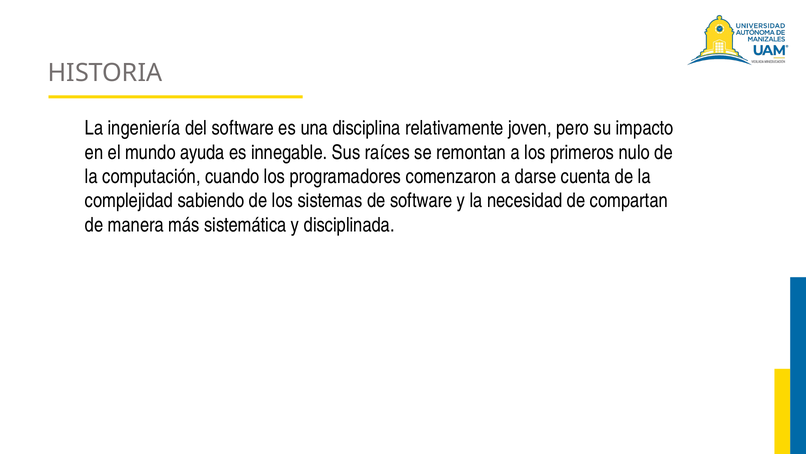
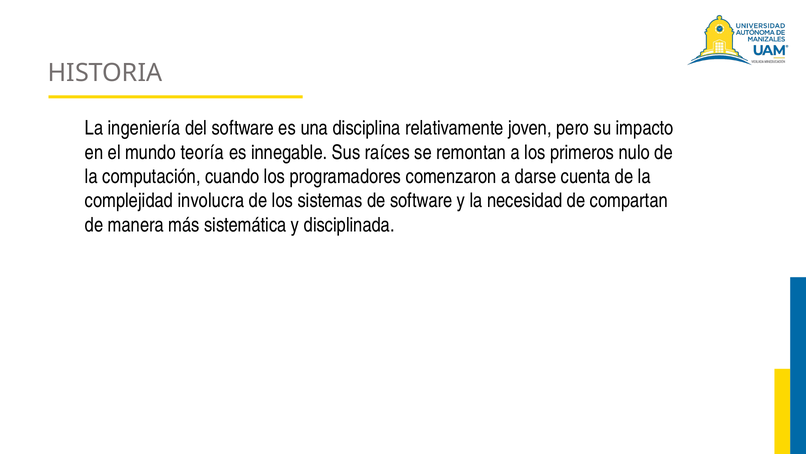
ayuda: ayuda -> teoría (202, 152)
sabiendo: sabiendo -> involucra (211, 201)
